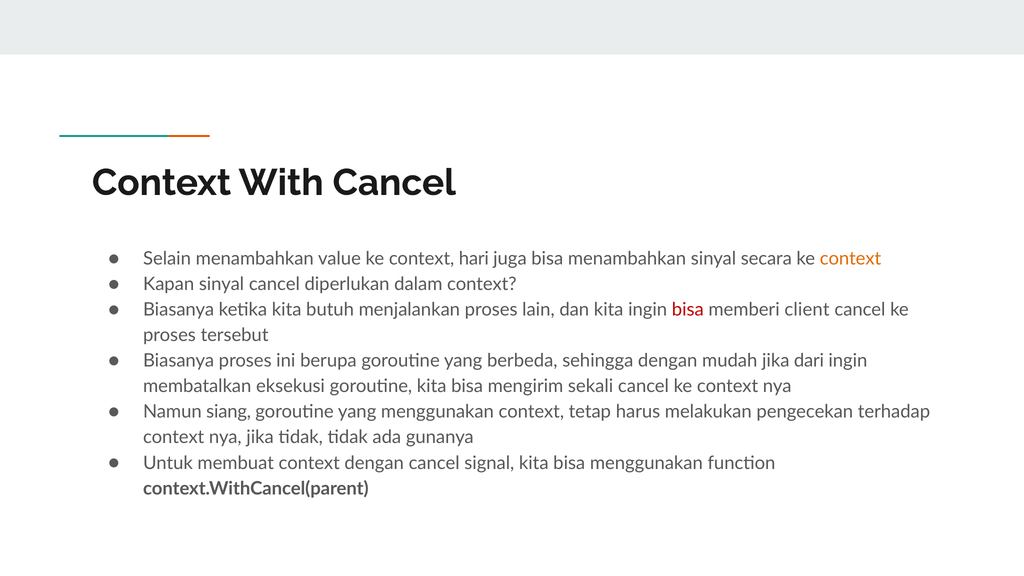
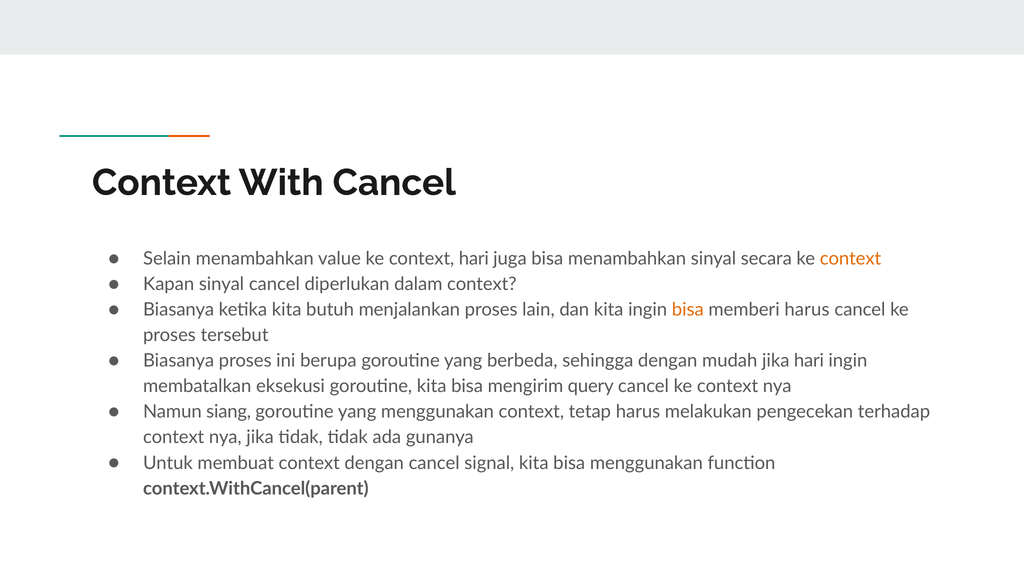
bisa colour: red -> orange (688, 310)
memberi client: client -> harus (807, 310)
jika dari: dari -> hari (809, 361)
sekali: sekali -> query (591, 386)
